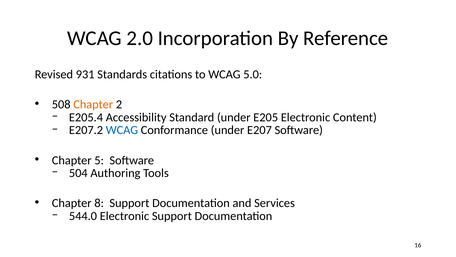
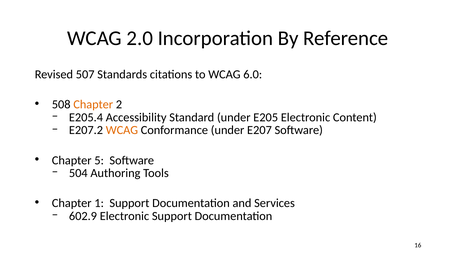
931: 931 -> 507 (85, 74)
5.0: 5.0 -> 6.0 (253, 74)
WCAG colour: blue -> orange (122, 130)
8: 8 -> 1 (99, 203)
544.0: 544.0 -> 602.9 (83, 216)
